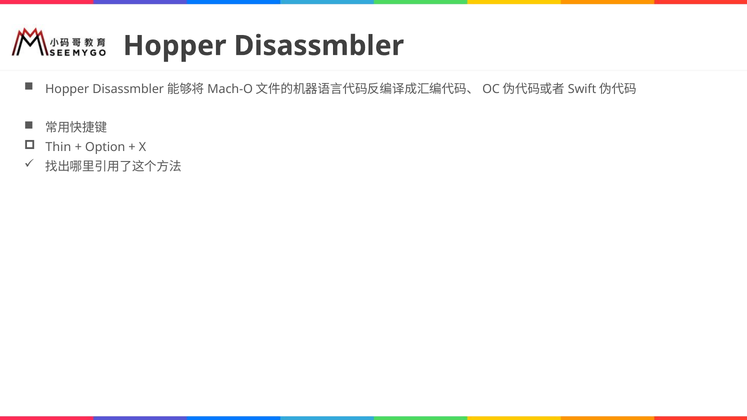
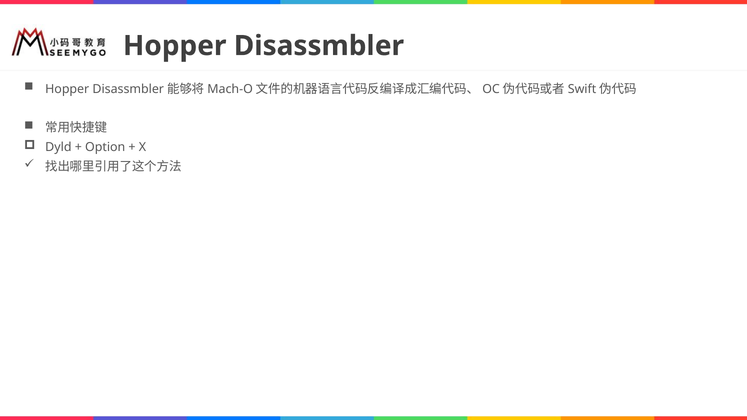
Thin: Thin -> Dyld (58, 147)
